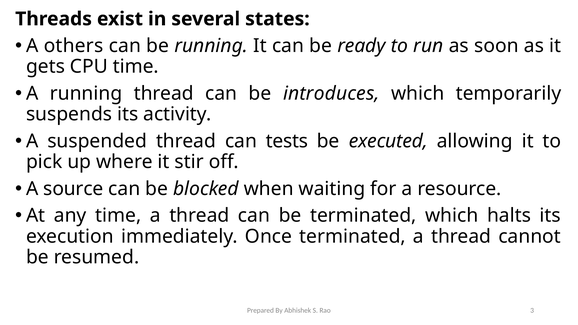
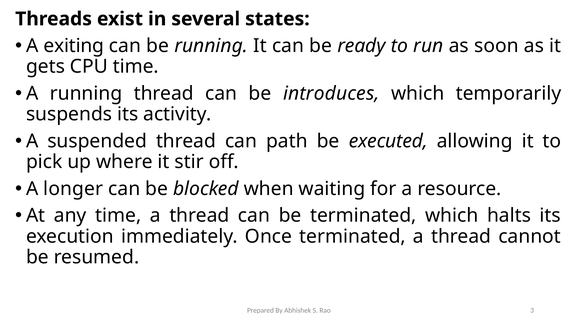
others: others -> exiting (74, 46)
tests: tests -> path (287, 141)
source: source -> longer (73, 189)
